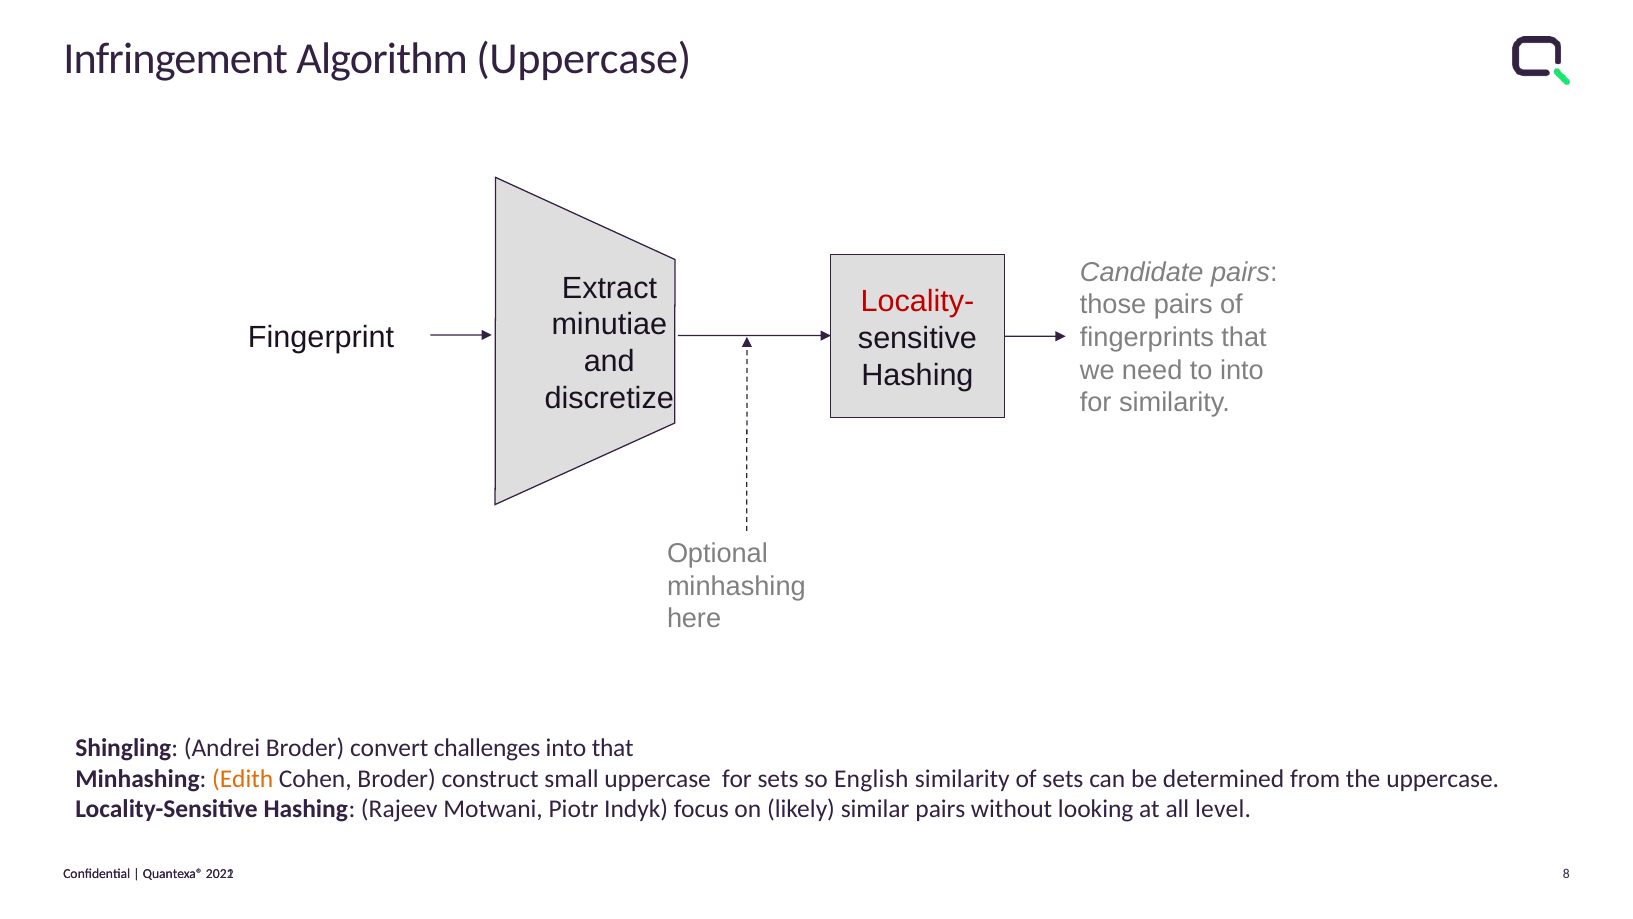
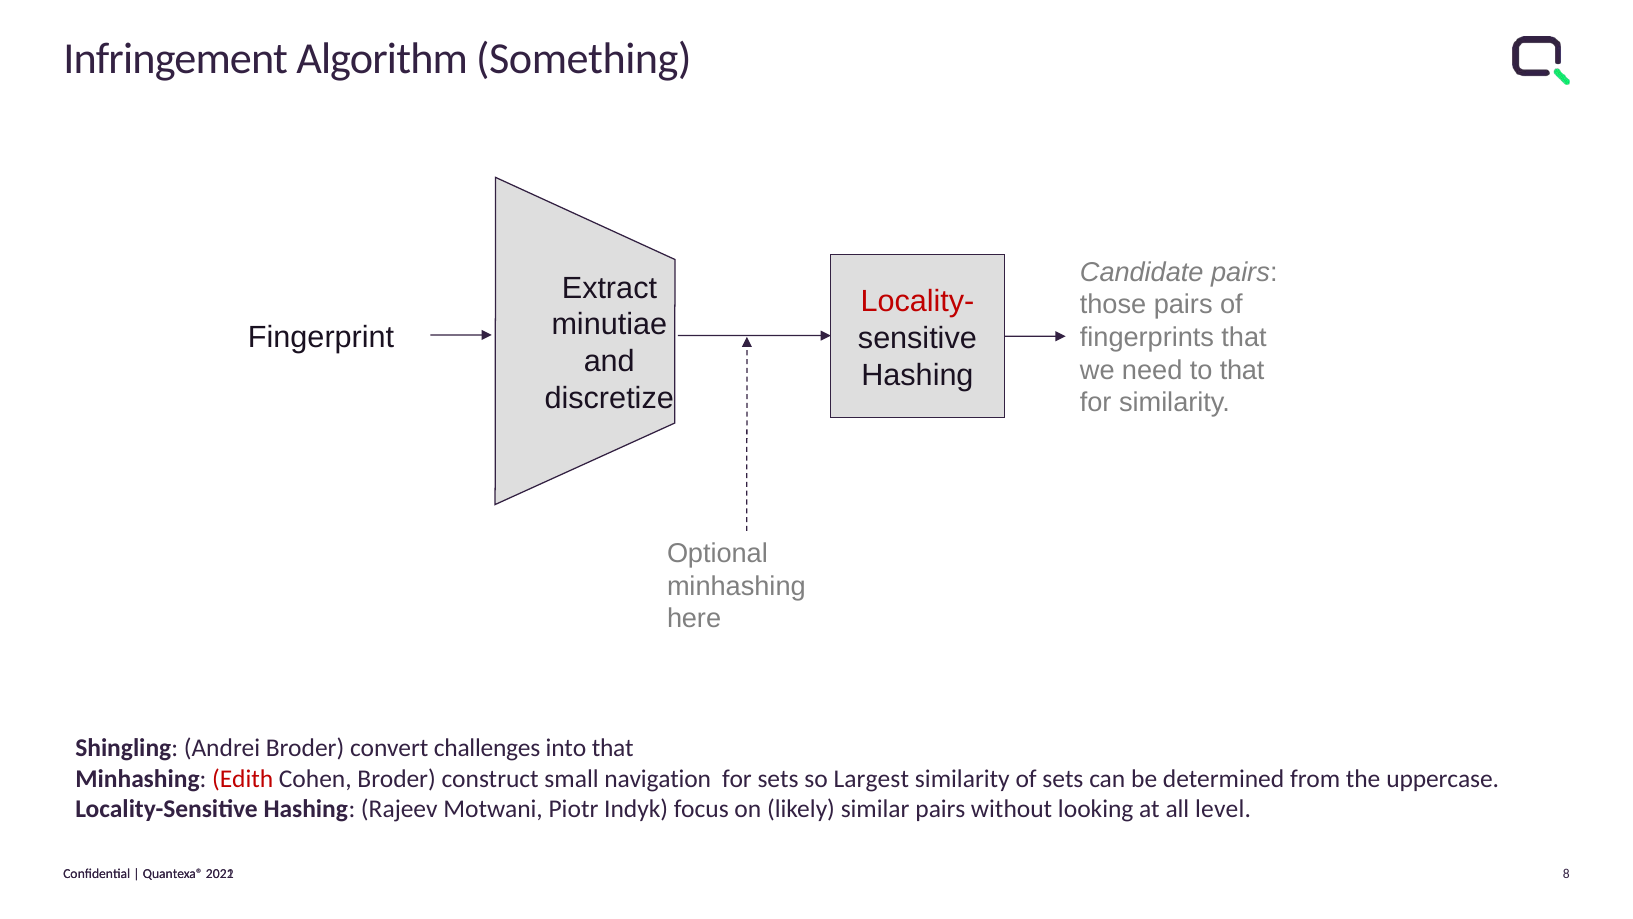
Algorithm Uppercase: Uppercase -> Something (584, 59)
to into: into -> that (1242, 370)
Edith colour: orange -> red (243, 778)
small uppercase: uppercase -> navigation (658, 778)
English: English -> Largest (871, 778)
